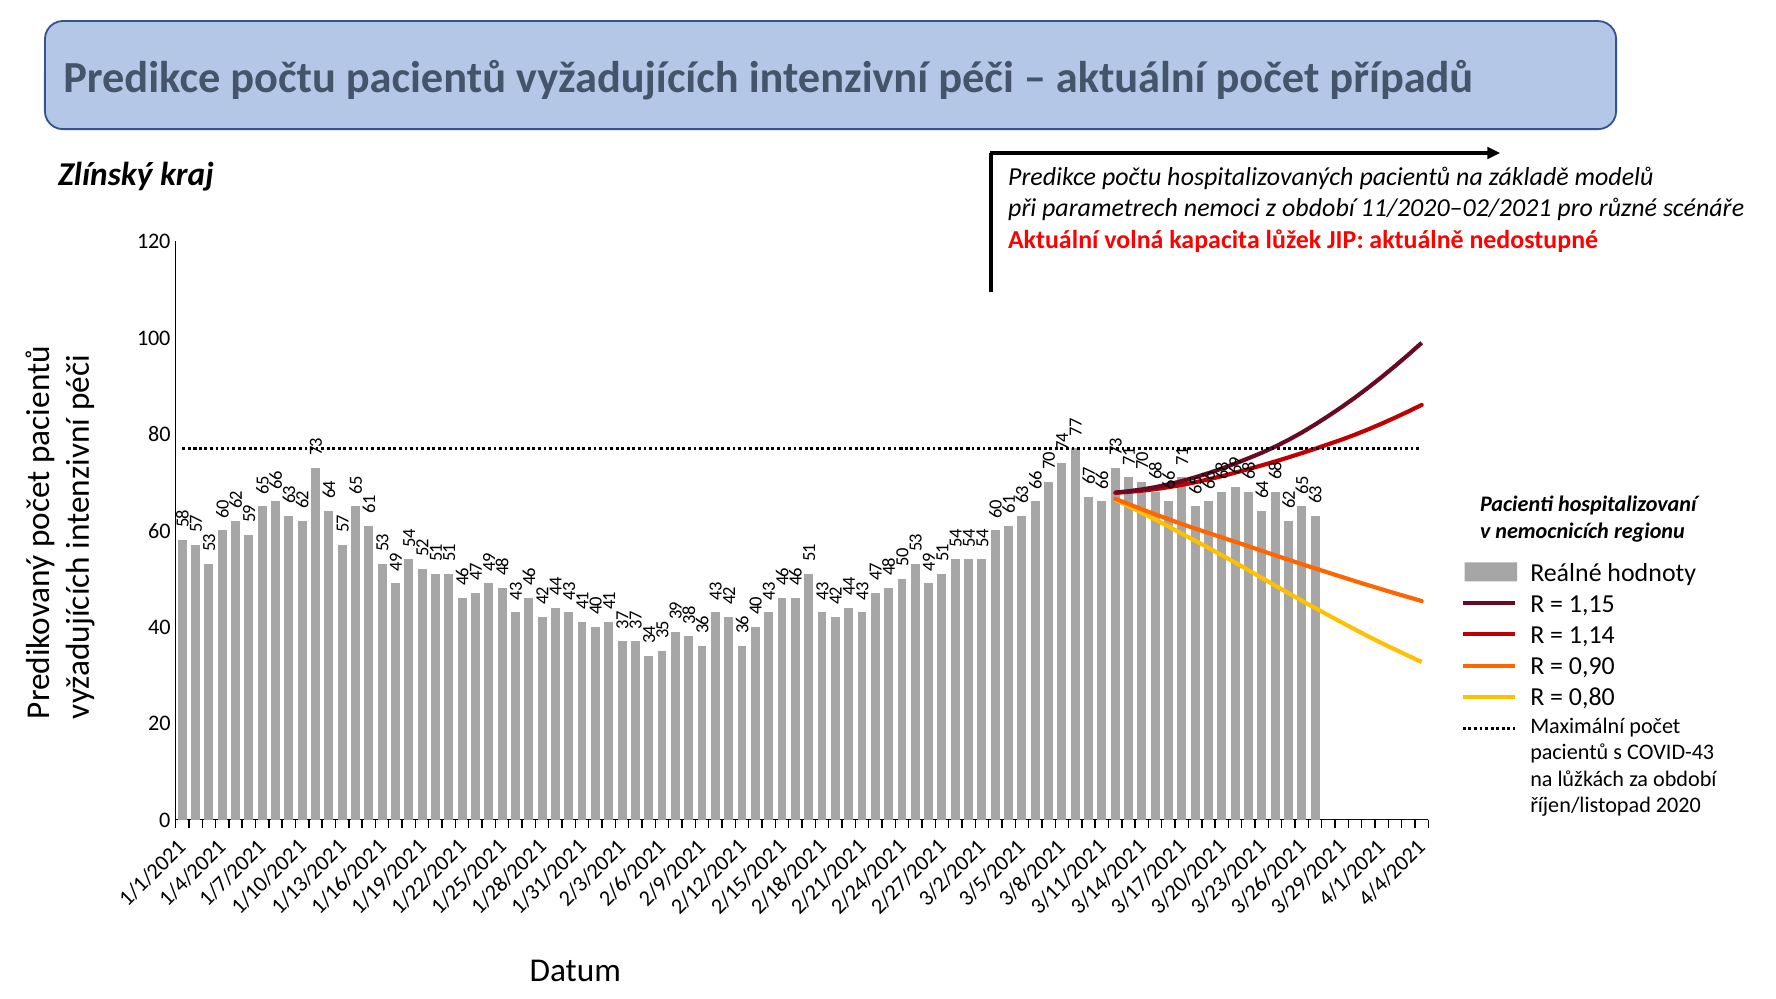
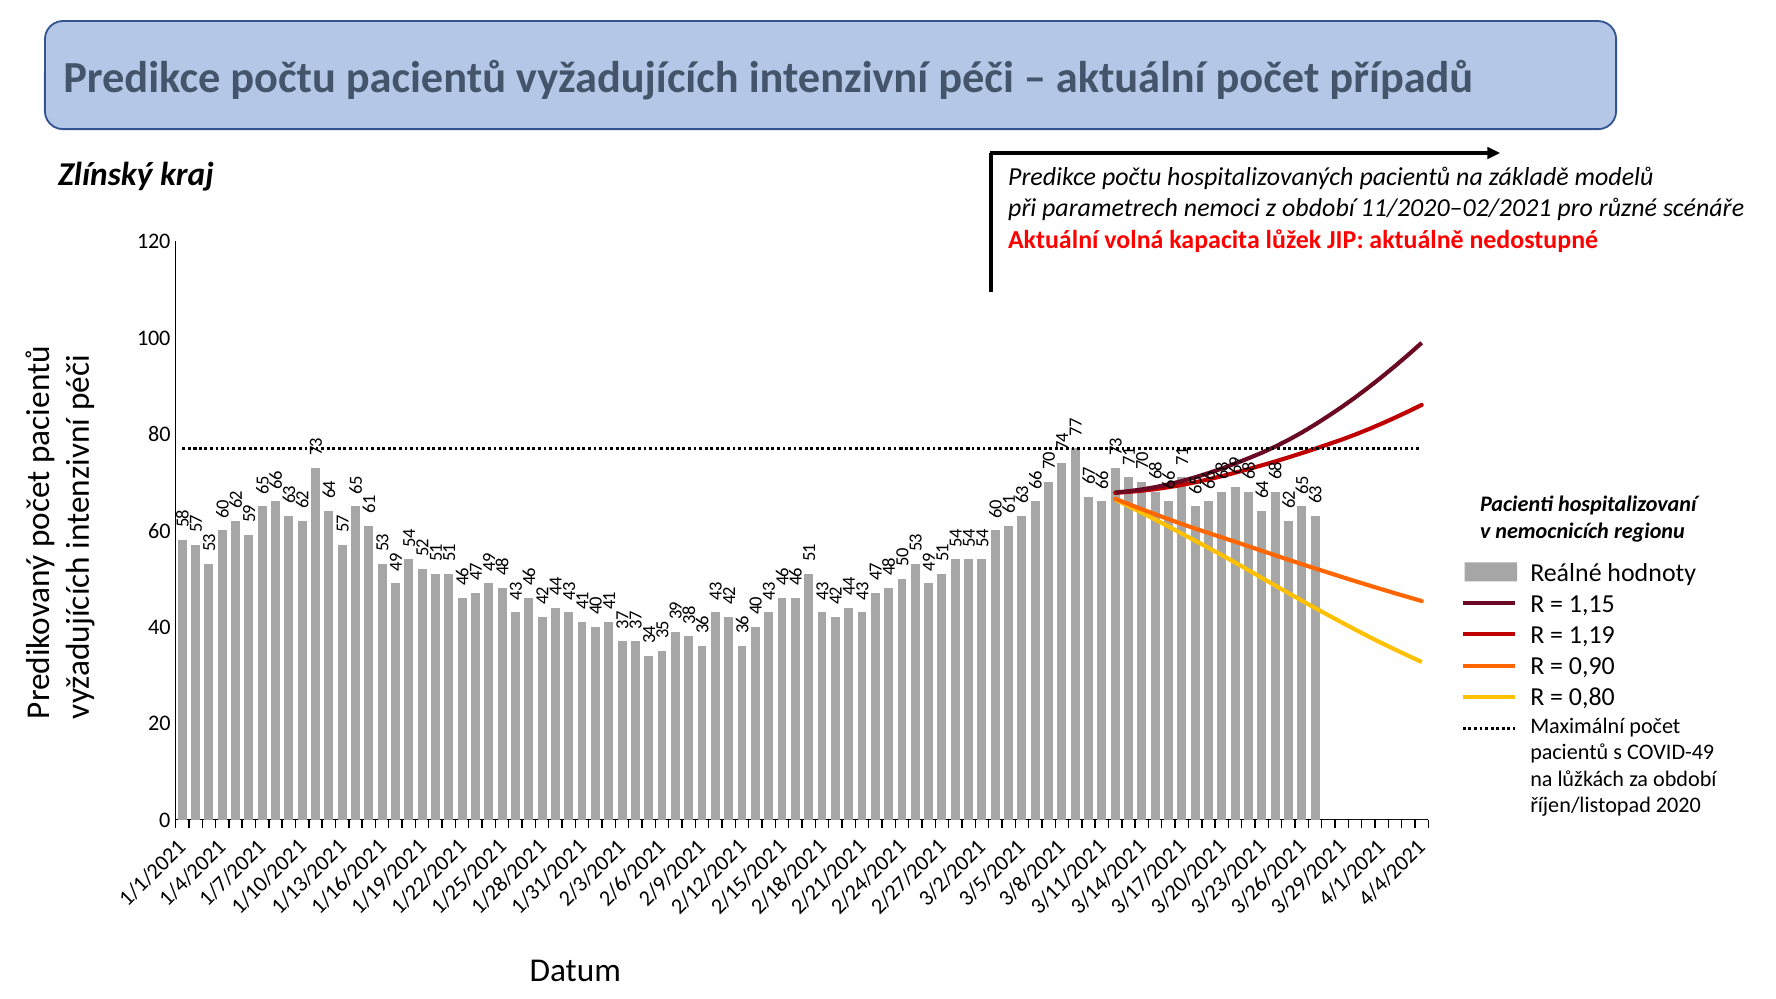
1,14: 1,14 -> 1,19 (1592, 635)
COVID-43: COVID-43 -> COVID-49 (1671, 752)
